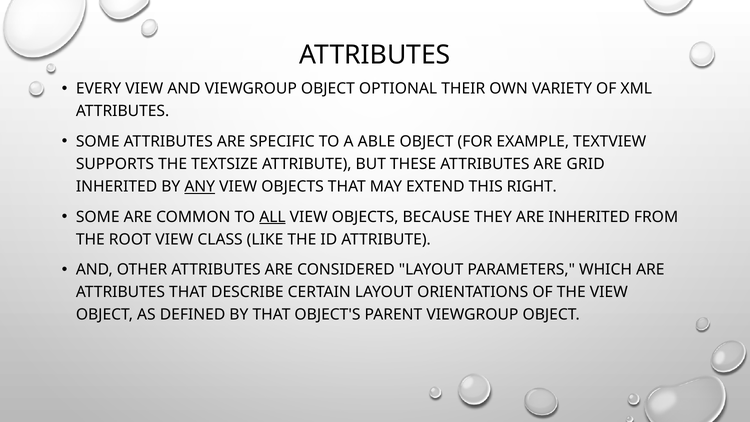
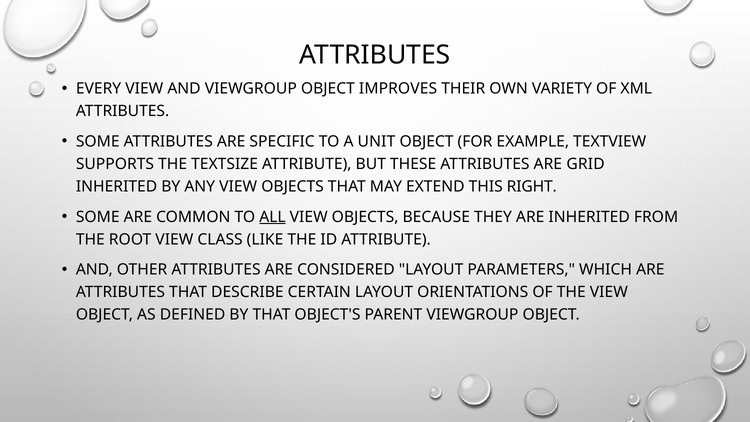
OPTIONAL: OPTIONAL -> IMPROVES (398, 89)
ABLE: ABLE -> UNIT (376, 142)
ANY underline: present -> none (200, 187)
